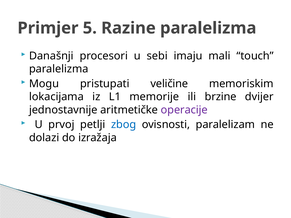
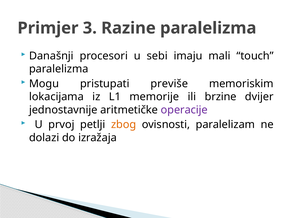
5: 5 -> 3 (90, 28)
veličine: veličine -> previše (169, 84)
zbog colour: blue -> orange (124, 125)
